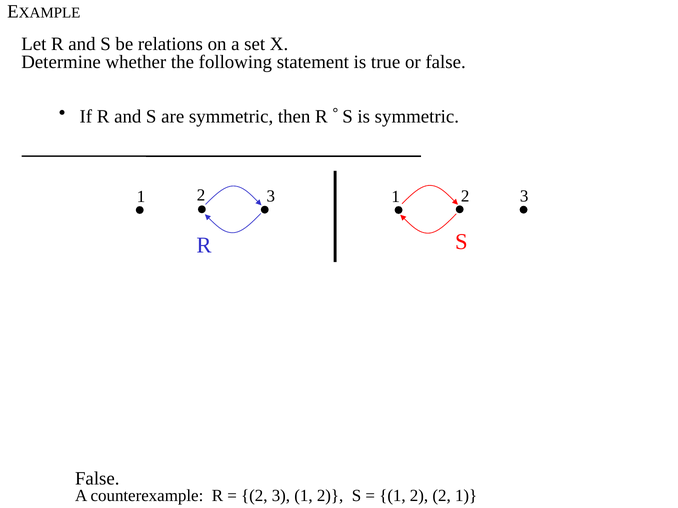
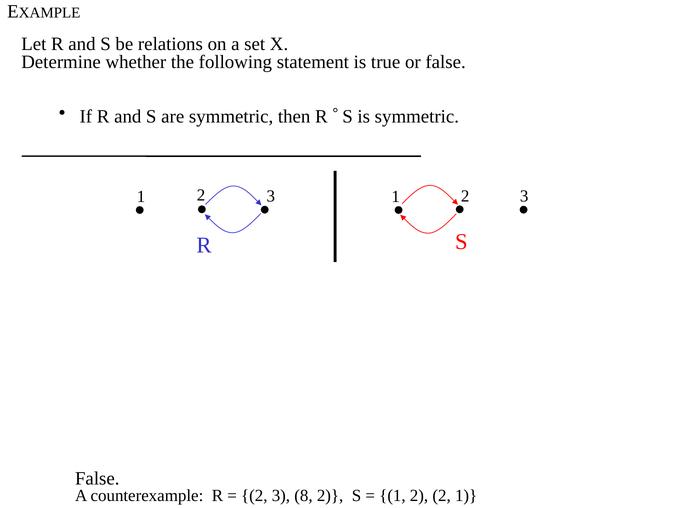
1: 1 -> 8 (303, 496)
